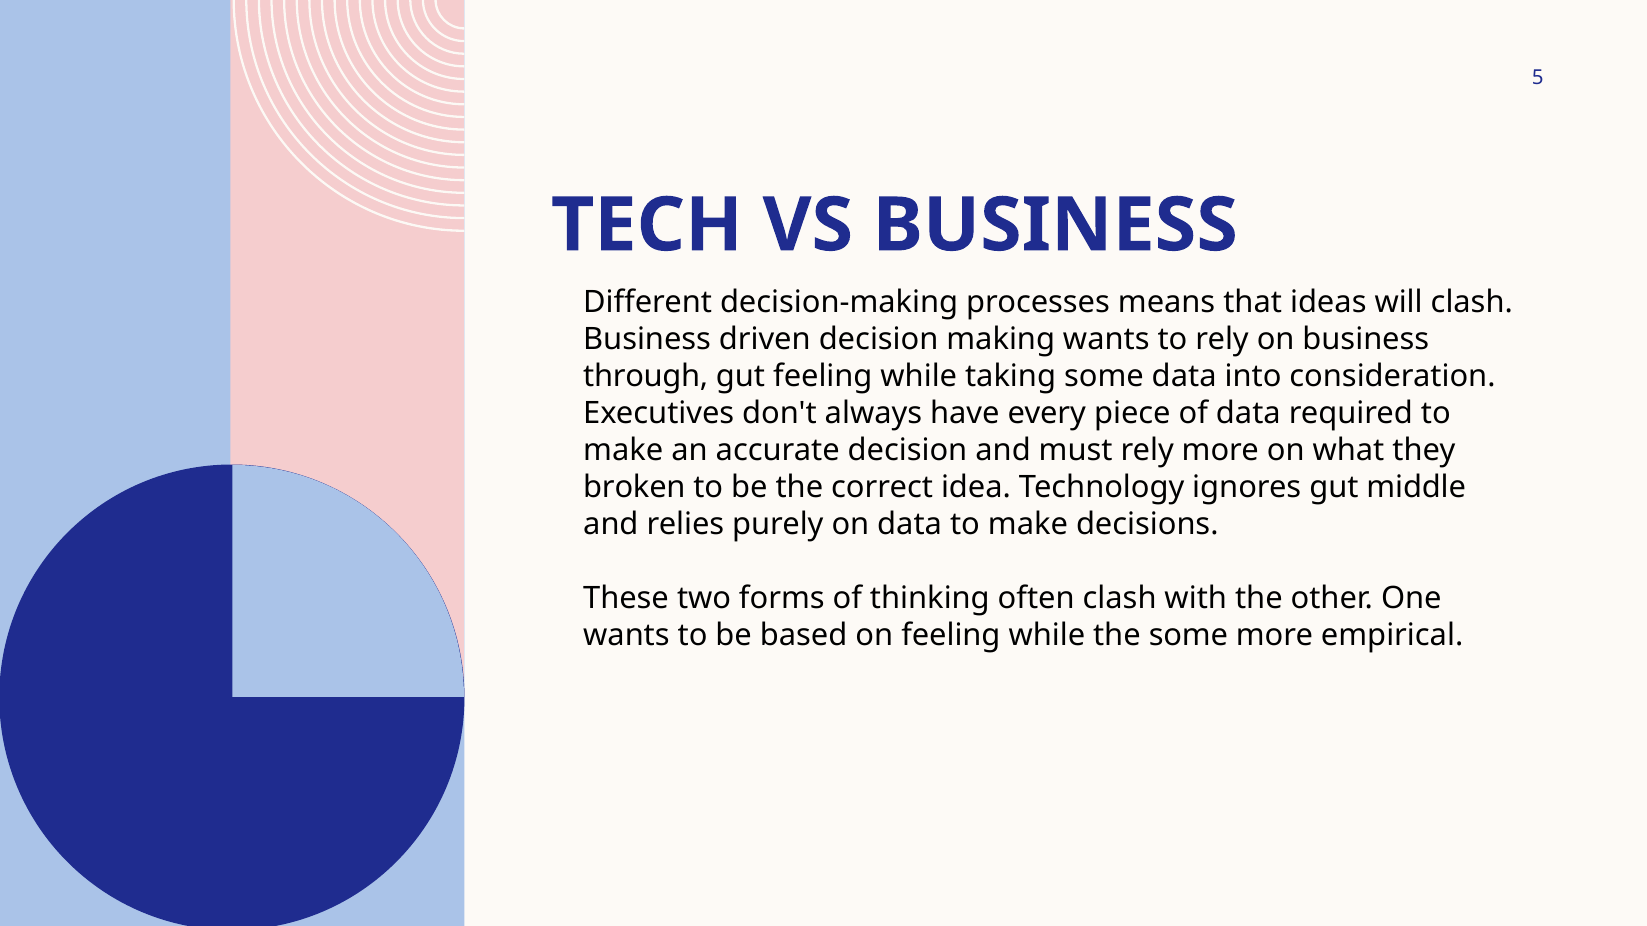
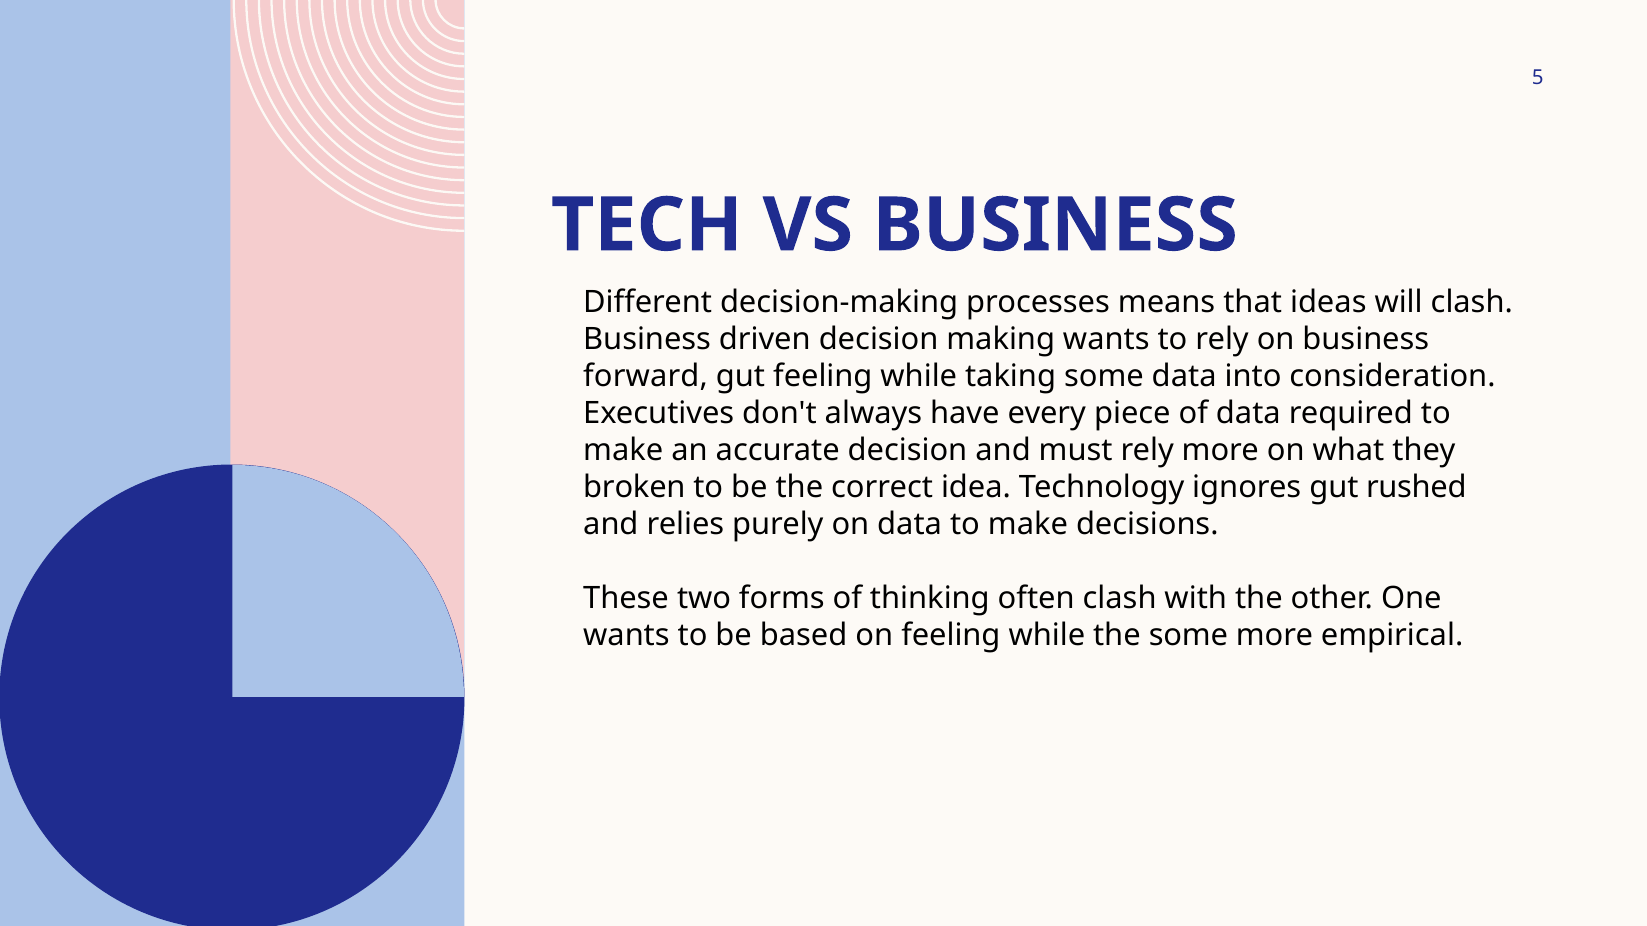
through: through -> forward (645, 376)
middle: middle -> rushed (1416, 488)
